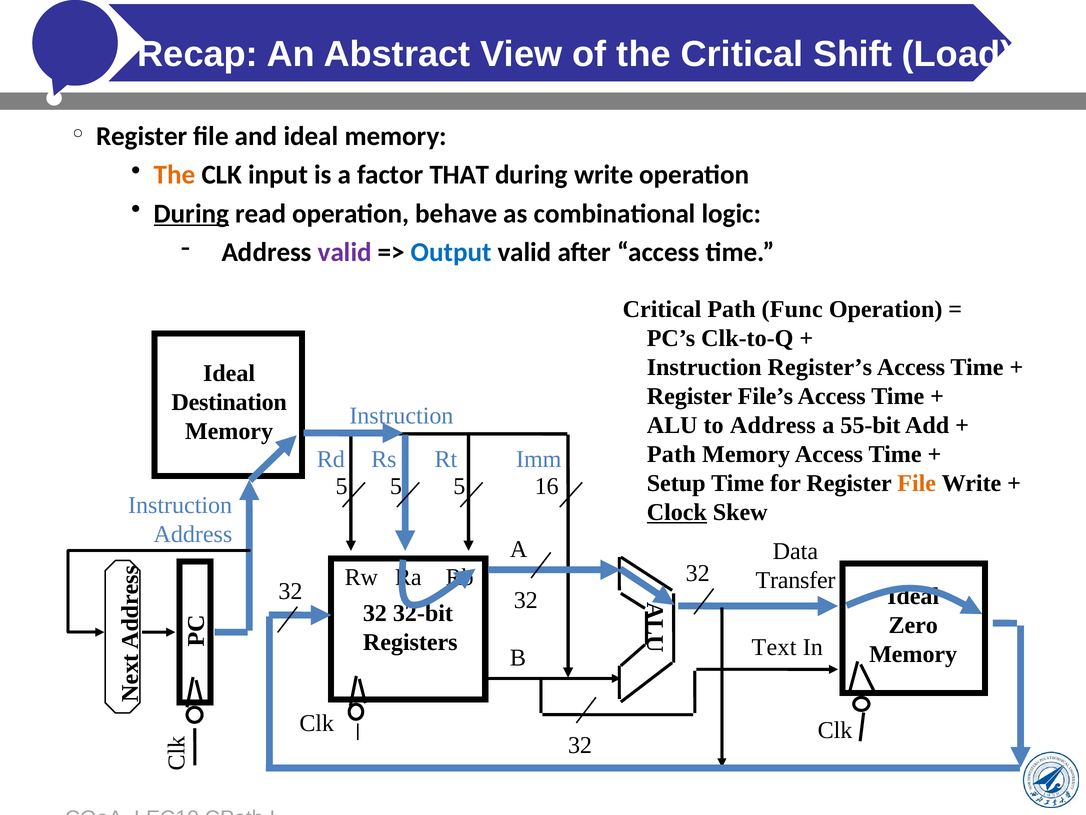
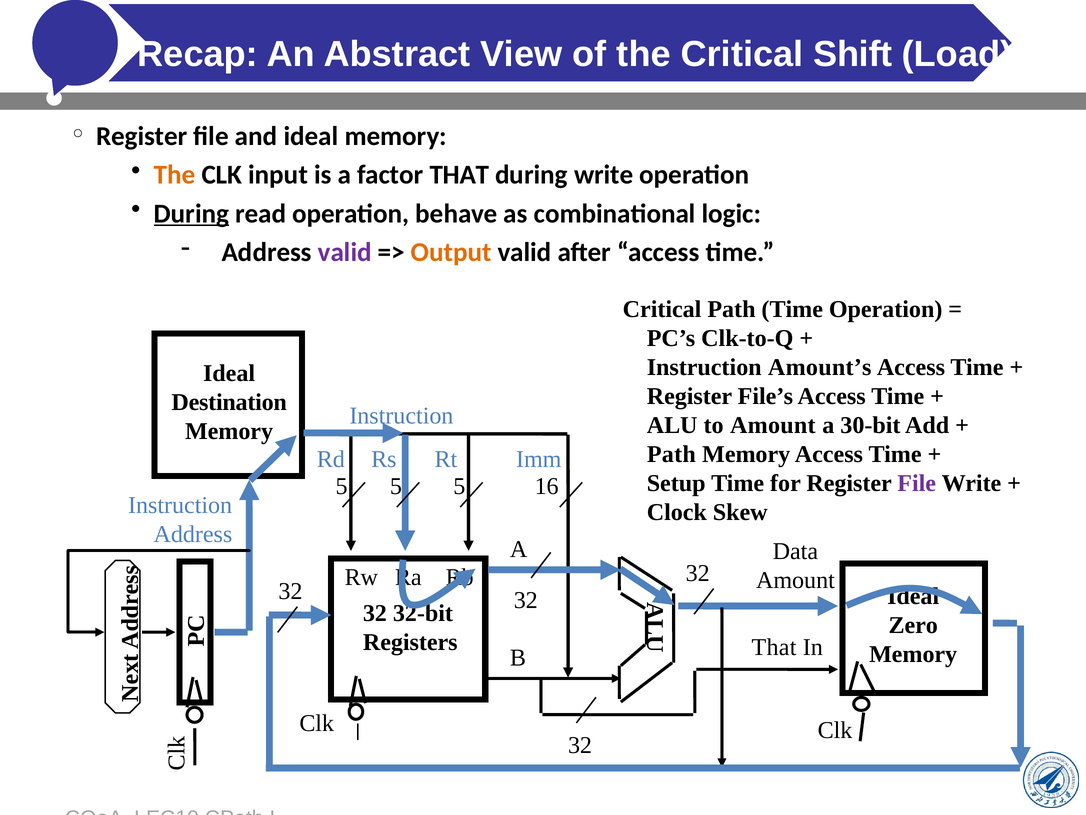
Output colour: blue -> orange (451, 252)
Path Func: Func -> Time (792, 309)
Register’s: Register’s -> Amount’s (820, 367)
to Address: Address -> Amount (773, 425)
55-bit: 55-bit -> 30-bit (870, 425)
File colour: orange -> purple (917, 483)
Clock underline: present -> none (677, 512)
Transfer: Transfer -> Amount (795, 580)
Text: Text -> That (774, 647)
